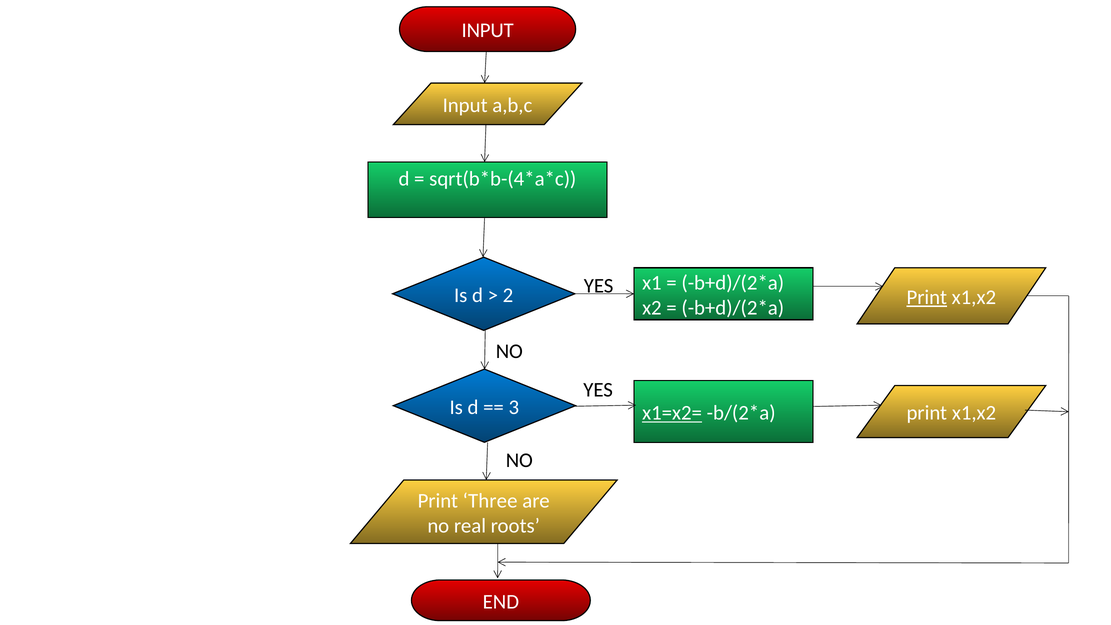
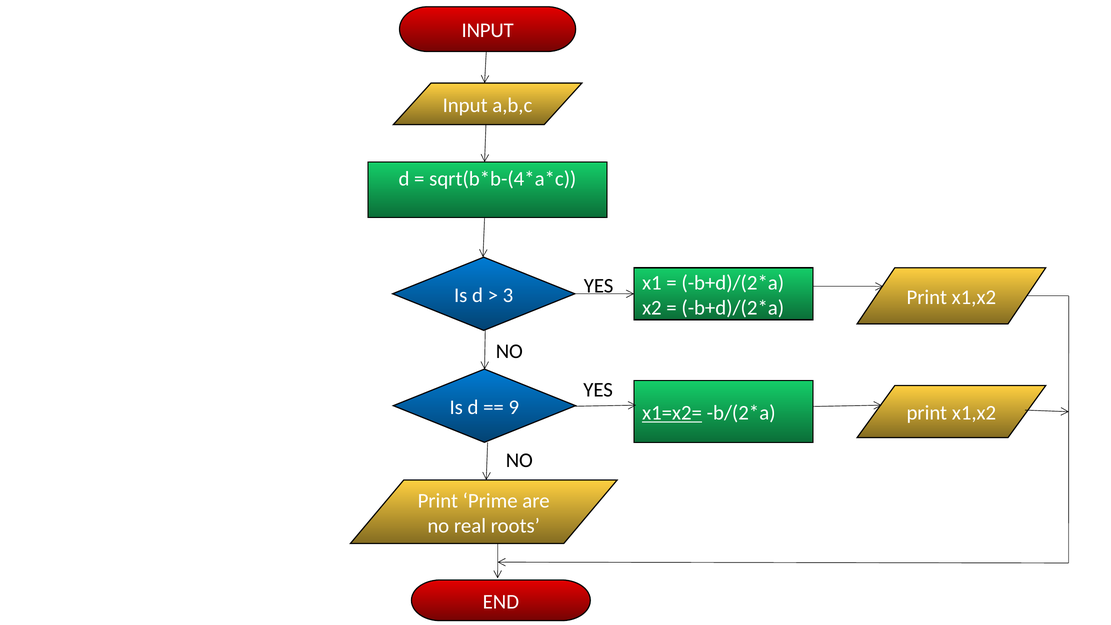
2: 2 -> 3 (508, 295)
Print underline: present -> none (927, 297)
3: 3 -> 9 (514, 407)
Three: Three -> Prime (490, 501)
